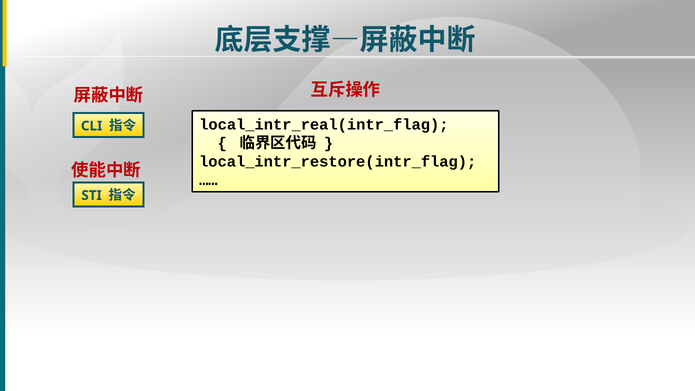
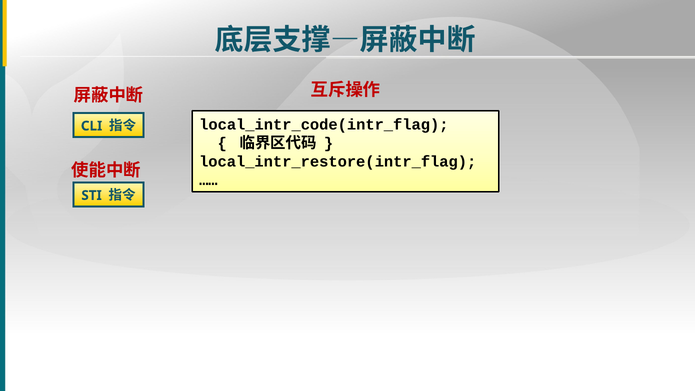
local_intr_real(intr_flag: local_intr_real(intr_flag -> local_intr_code(intr_flag (324, 125)
